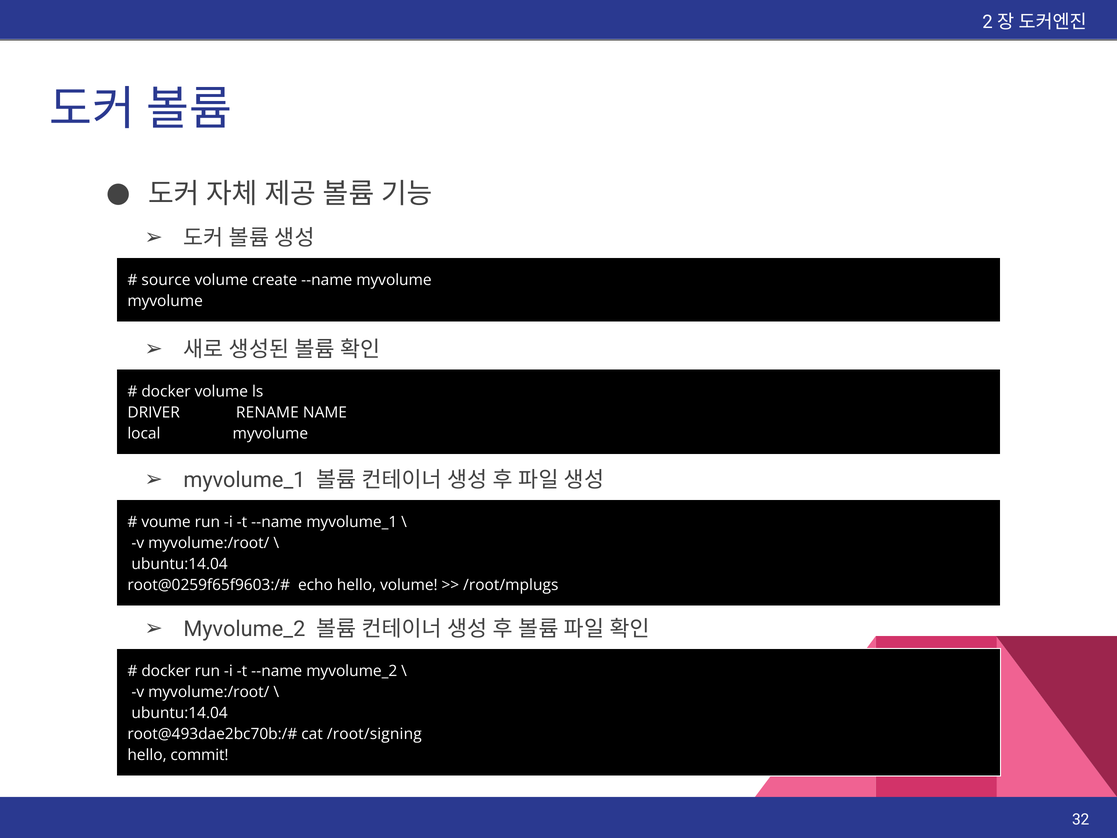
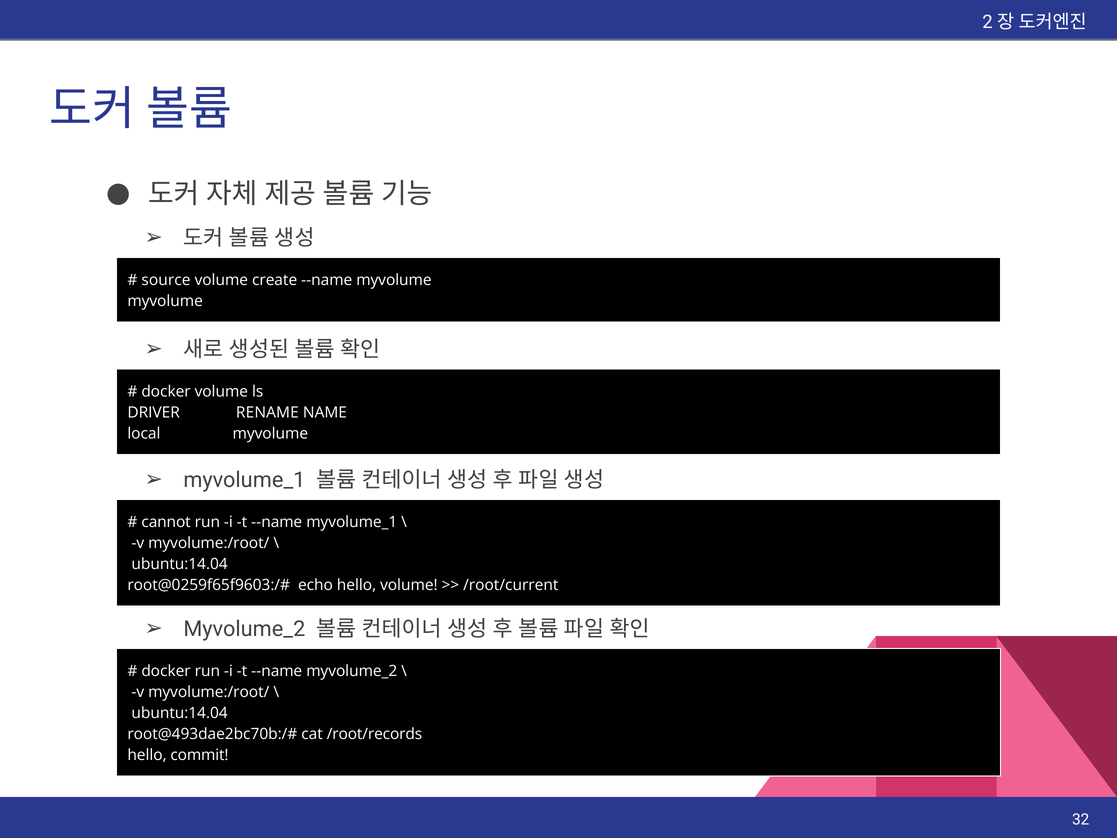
voume: voume -> cannot (166, 522)
/root/mplugs: /root/mplugs -> /root/current (511, 585)
/root/signing: /root/signing -> /root/records (374, 734)
